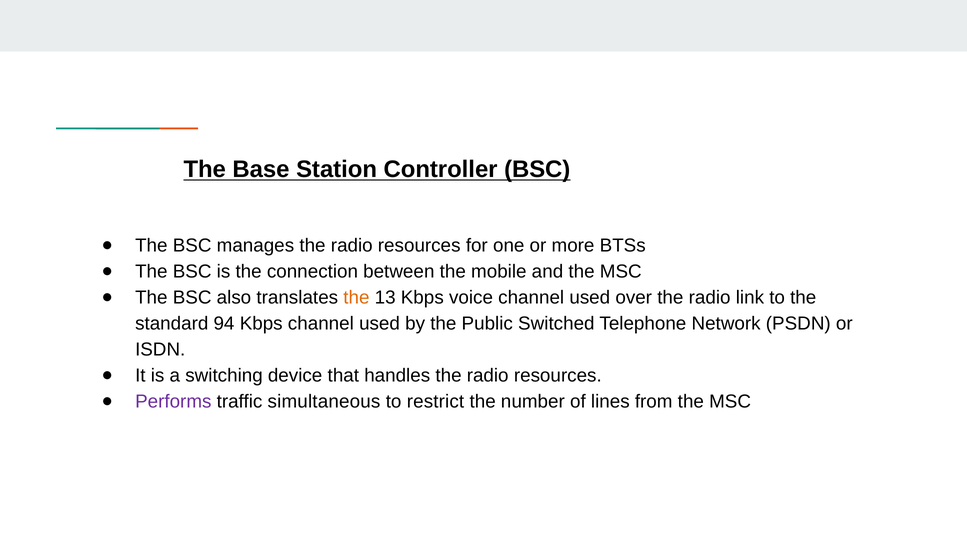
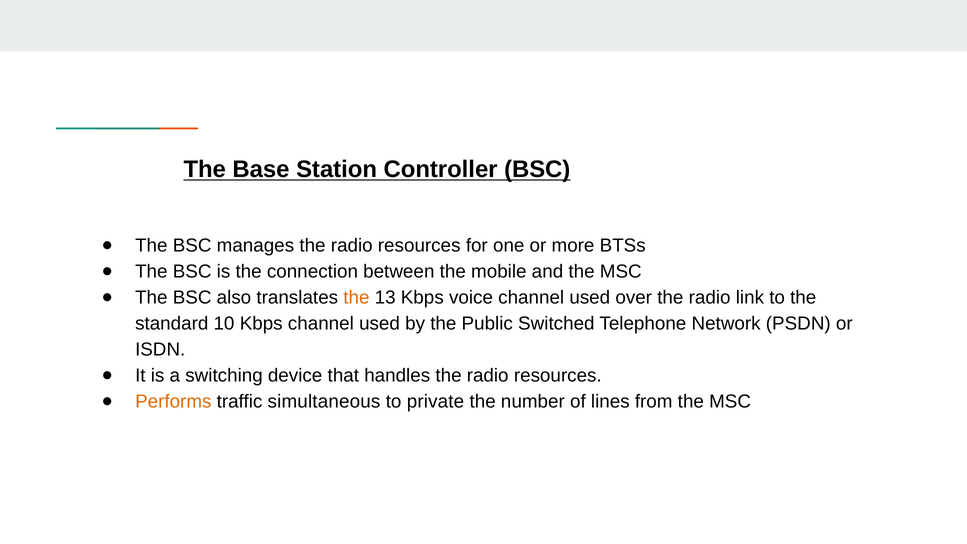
94: 94 -> 10 (224, 324)
Performs colour: purple -> orange (173, 402)
restrict: restrict -> private (435, 402)
